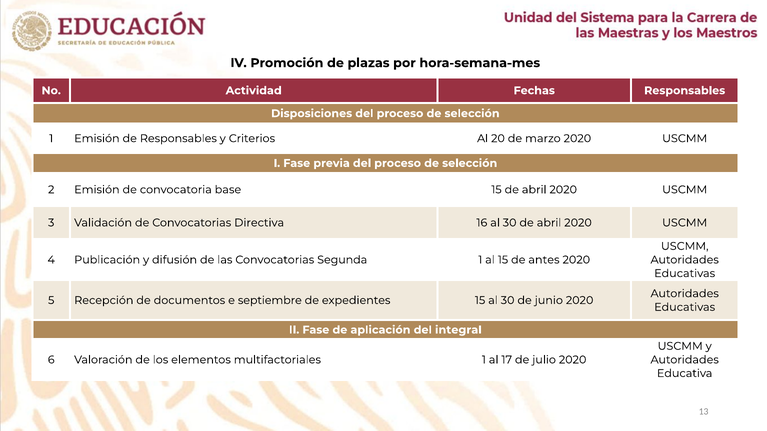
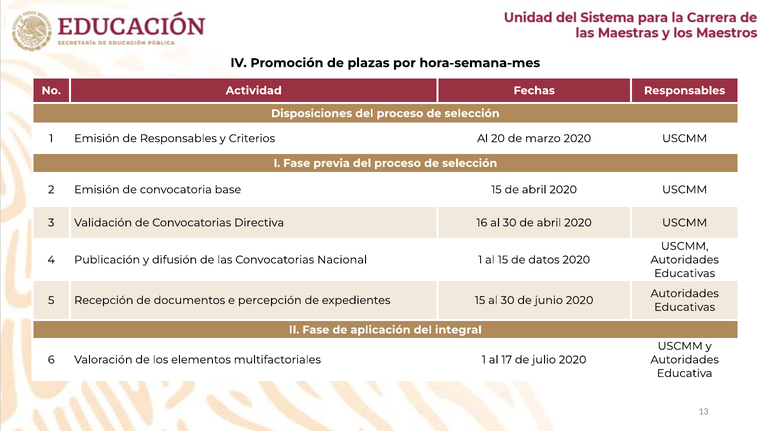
Segunda: Segunda -> Nacional (342, 260)
antes: antes -> datos (544, 260)
septiembre: septiembre -> percepción (270, 301)
